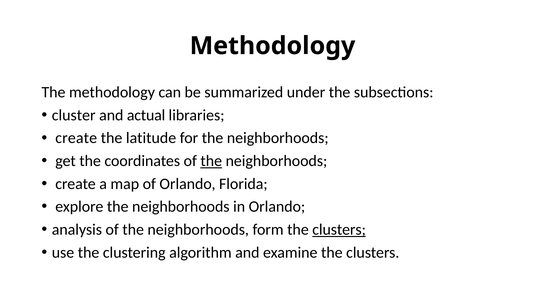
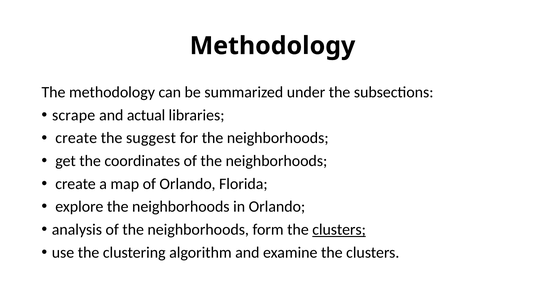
cluster: cluster -> scrape (74, 115)
latitude: latitude -> suggest (151, 138)
the underline: present -> none (211, 161)
